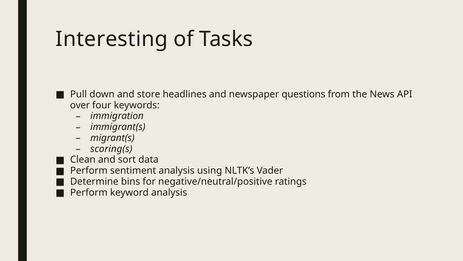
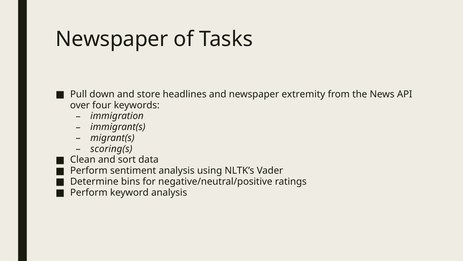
Interesting: Interesting -> Newspaper (112, 39)
questions: questions -> extremity (303, 94)
